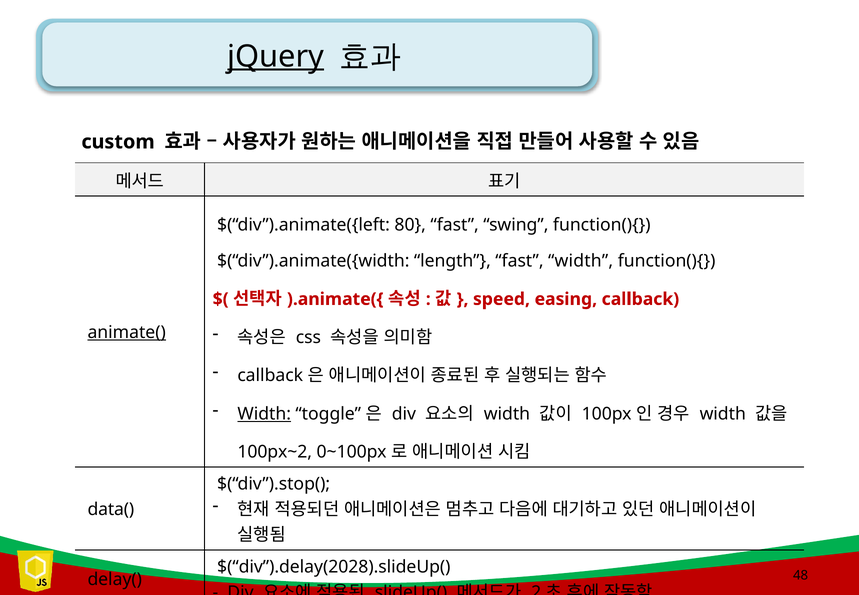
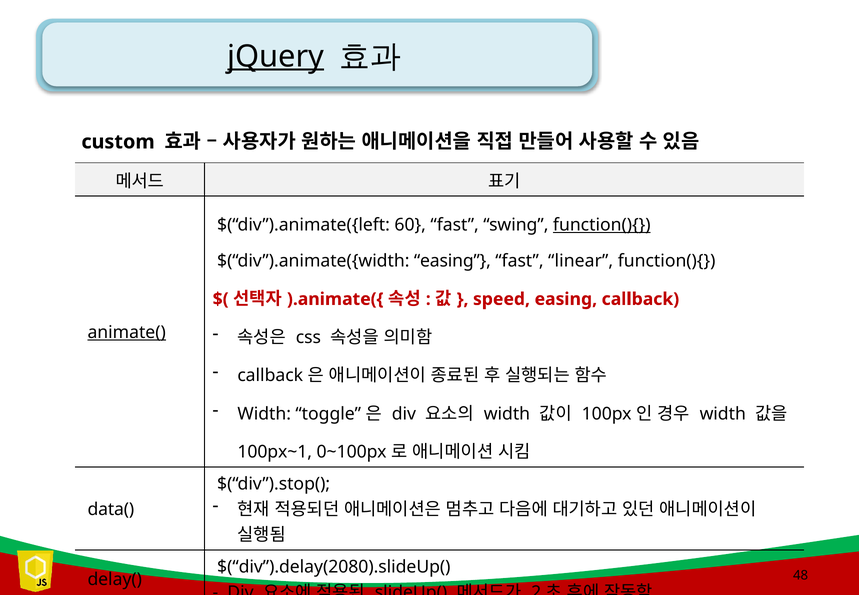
80: 80 -> 60 (410, 225)
function(){ underline: none -> present (602, 225)
$(“div”).animate({width length: length -> easing (452, 261)
fast width: width -> linear (581, 261)
Width underline: present -> none (264, 414)
100px~2: 100px~2 -> 100px~1 (275, 452)
$(“div”).delay(2028).slideUp(: $(“div”).delay(2028).slideUp( -> $(“div”).delay(2080).slideUp( (334, 566)
